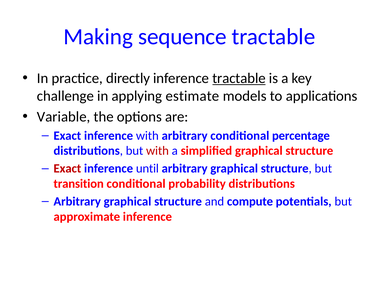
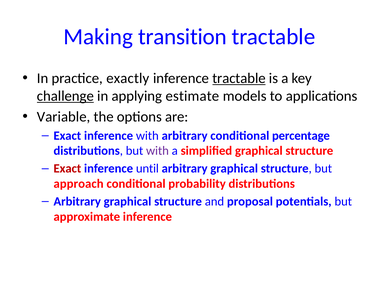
sequence: sequence -> transition (182, 37)
directly: directly -> exactly (128, 78)
challenge underline: none -> present (65, 96)
with colour: red -> purple (157, 150)
transition: transition -> approach (79, 183)
compute: compute -> proposal (250, 201)
